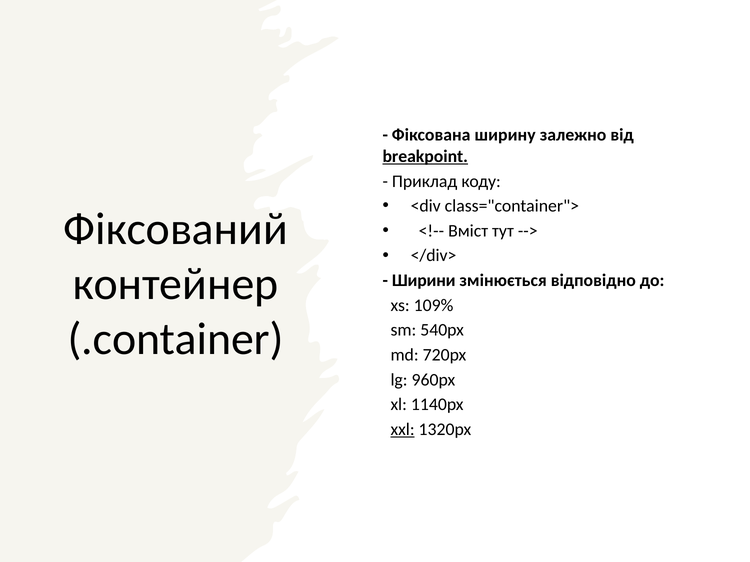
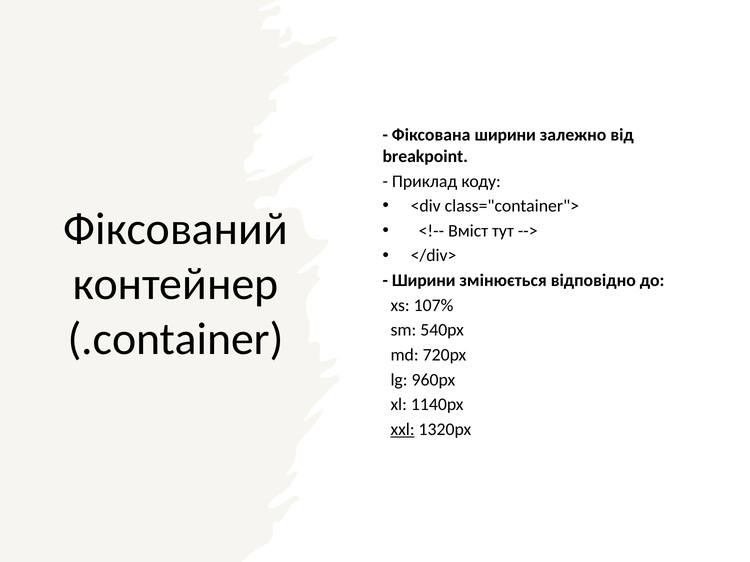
Фіксована ширину: ширину -> ширини (505, 135)
breakpoint underline: present -> none (425, 157)
109%: 109% -> 107% (434, 306)
